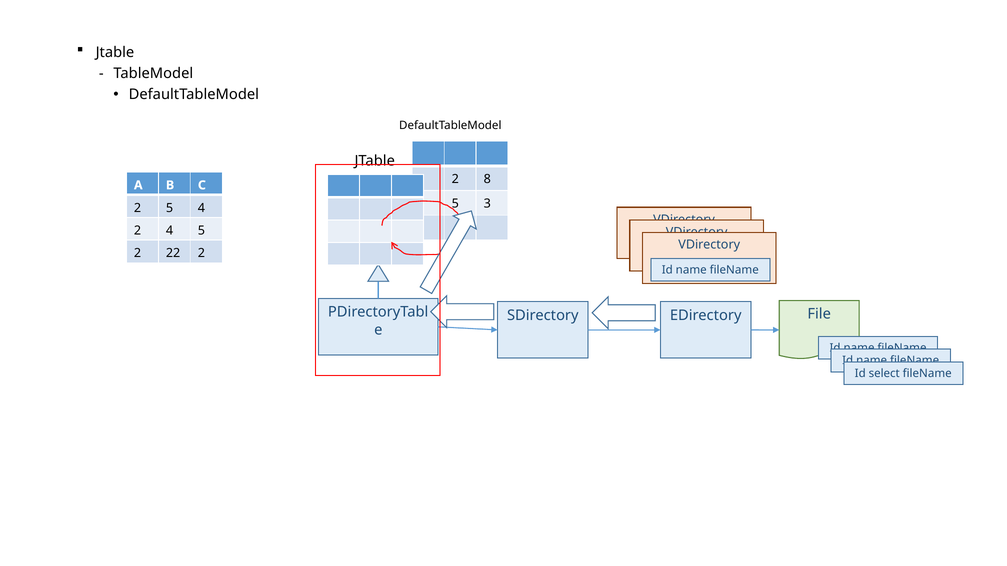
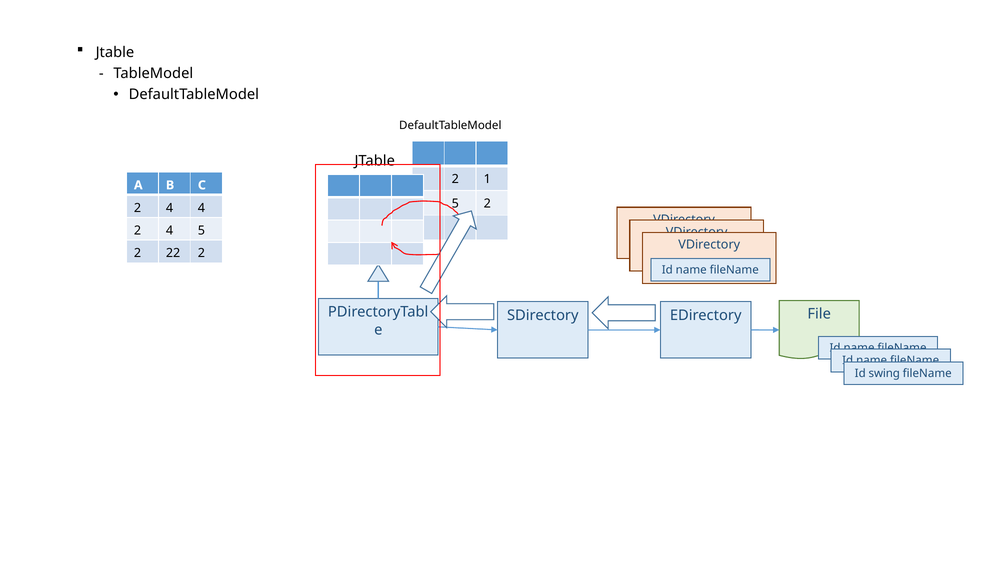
8: 8 -> 1 (487, 179)
3: 3 -> 2 (487, 204)
5: 5 -> 4 (169, 208)
select: select -> swing (884, 374)
